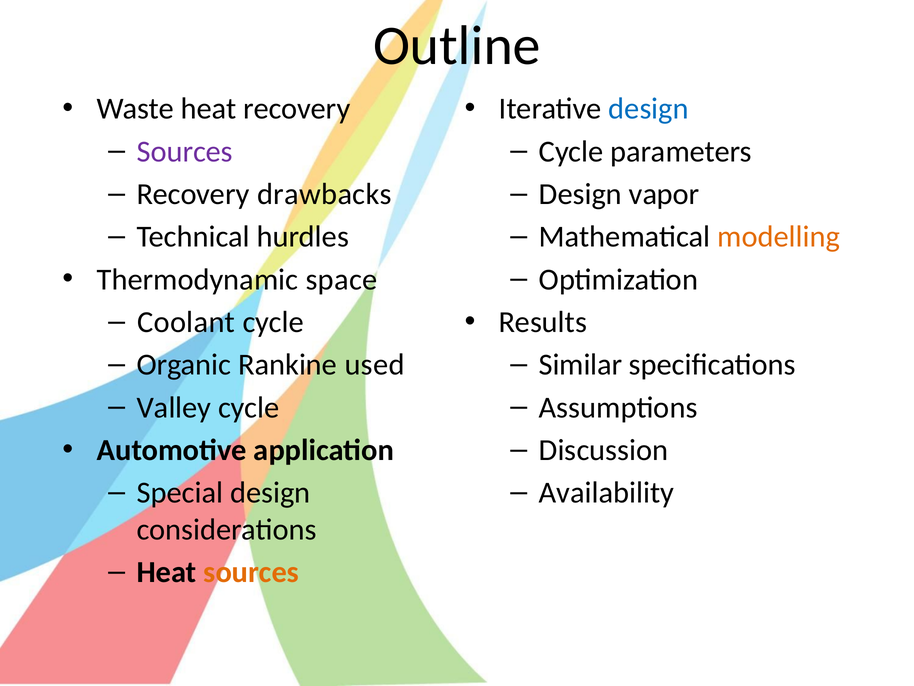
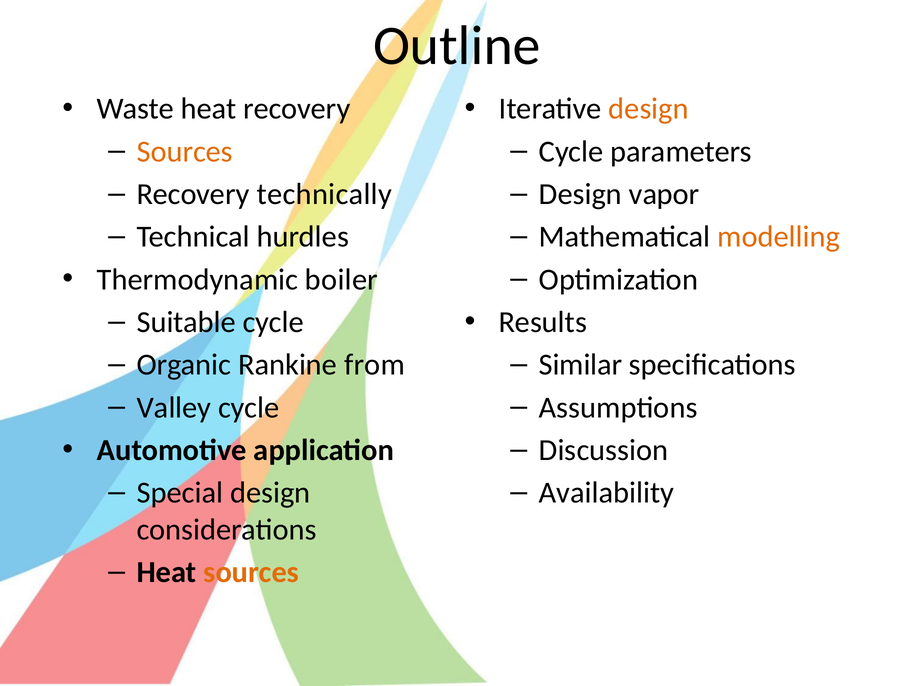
design colour: blue -> orange (649, 109)
Sources colour: purple -> orange (185, 151)
drawbacks: drawbacks -> technically (324, 194)
space: space -> boiler (341, 279)
Coolant: Coolant -> Suitable (186, 322)
used: used -> from (375, 365)
